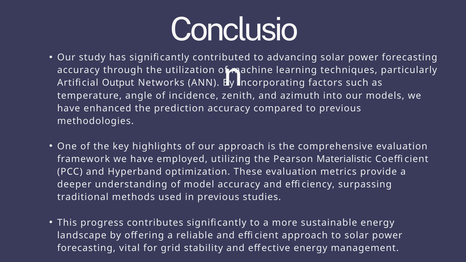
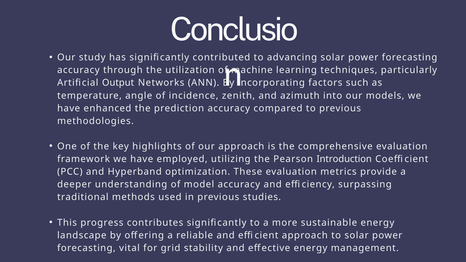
Materialistic: Materialistic -> Introduction (344, 159)
